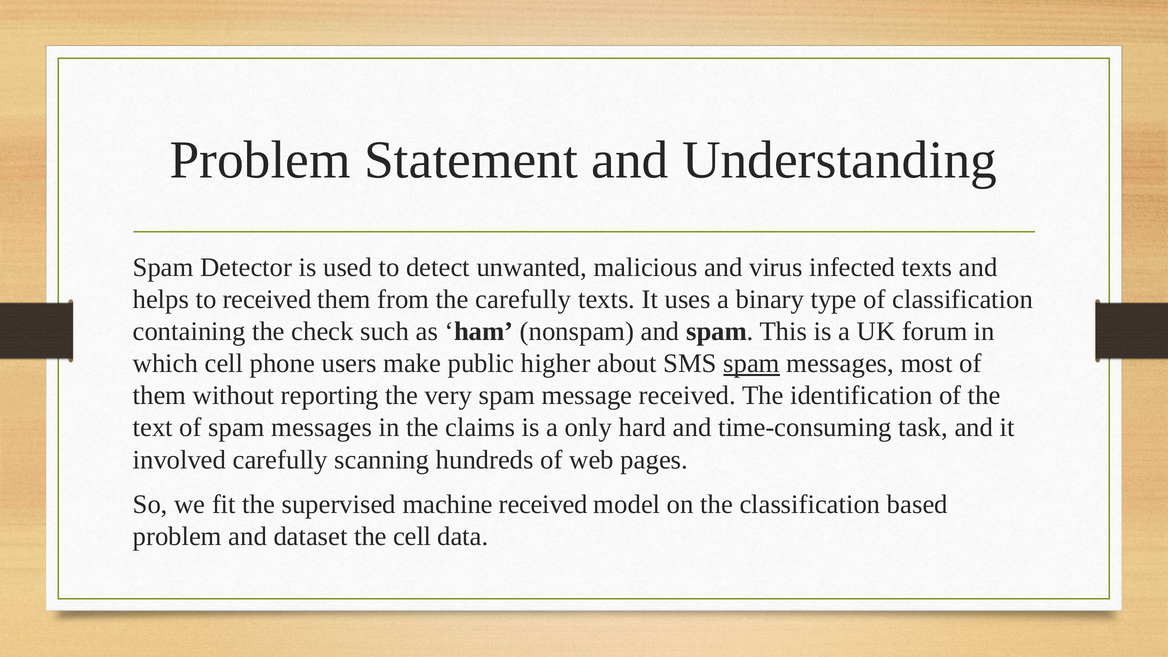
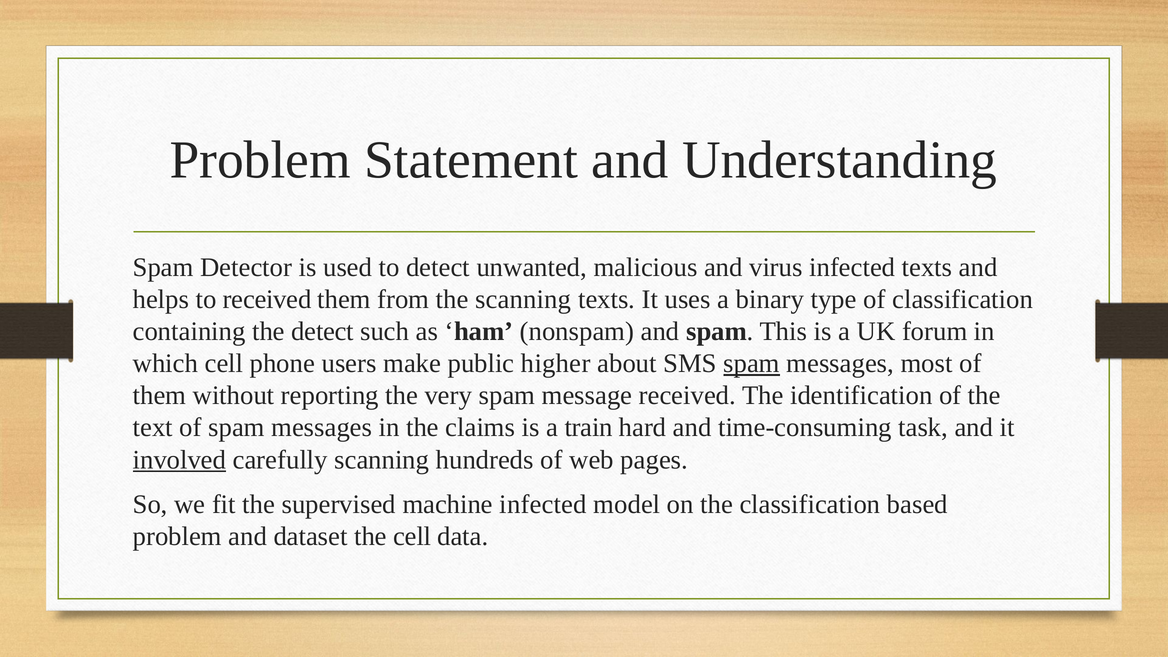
the carefully: carefully -> scanning (523, 299)
the check: check -> detect (323, 331)
only: only -> train (589, 428)
involved underline: none -> present (180, 460)
machine received: received -> infected (543, 504)
